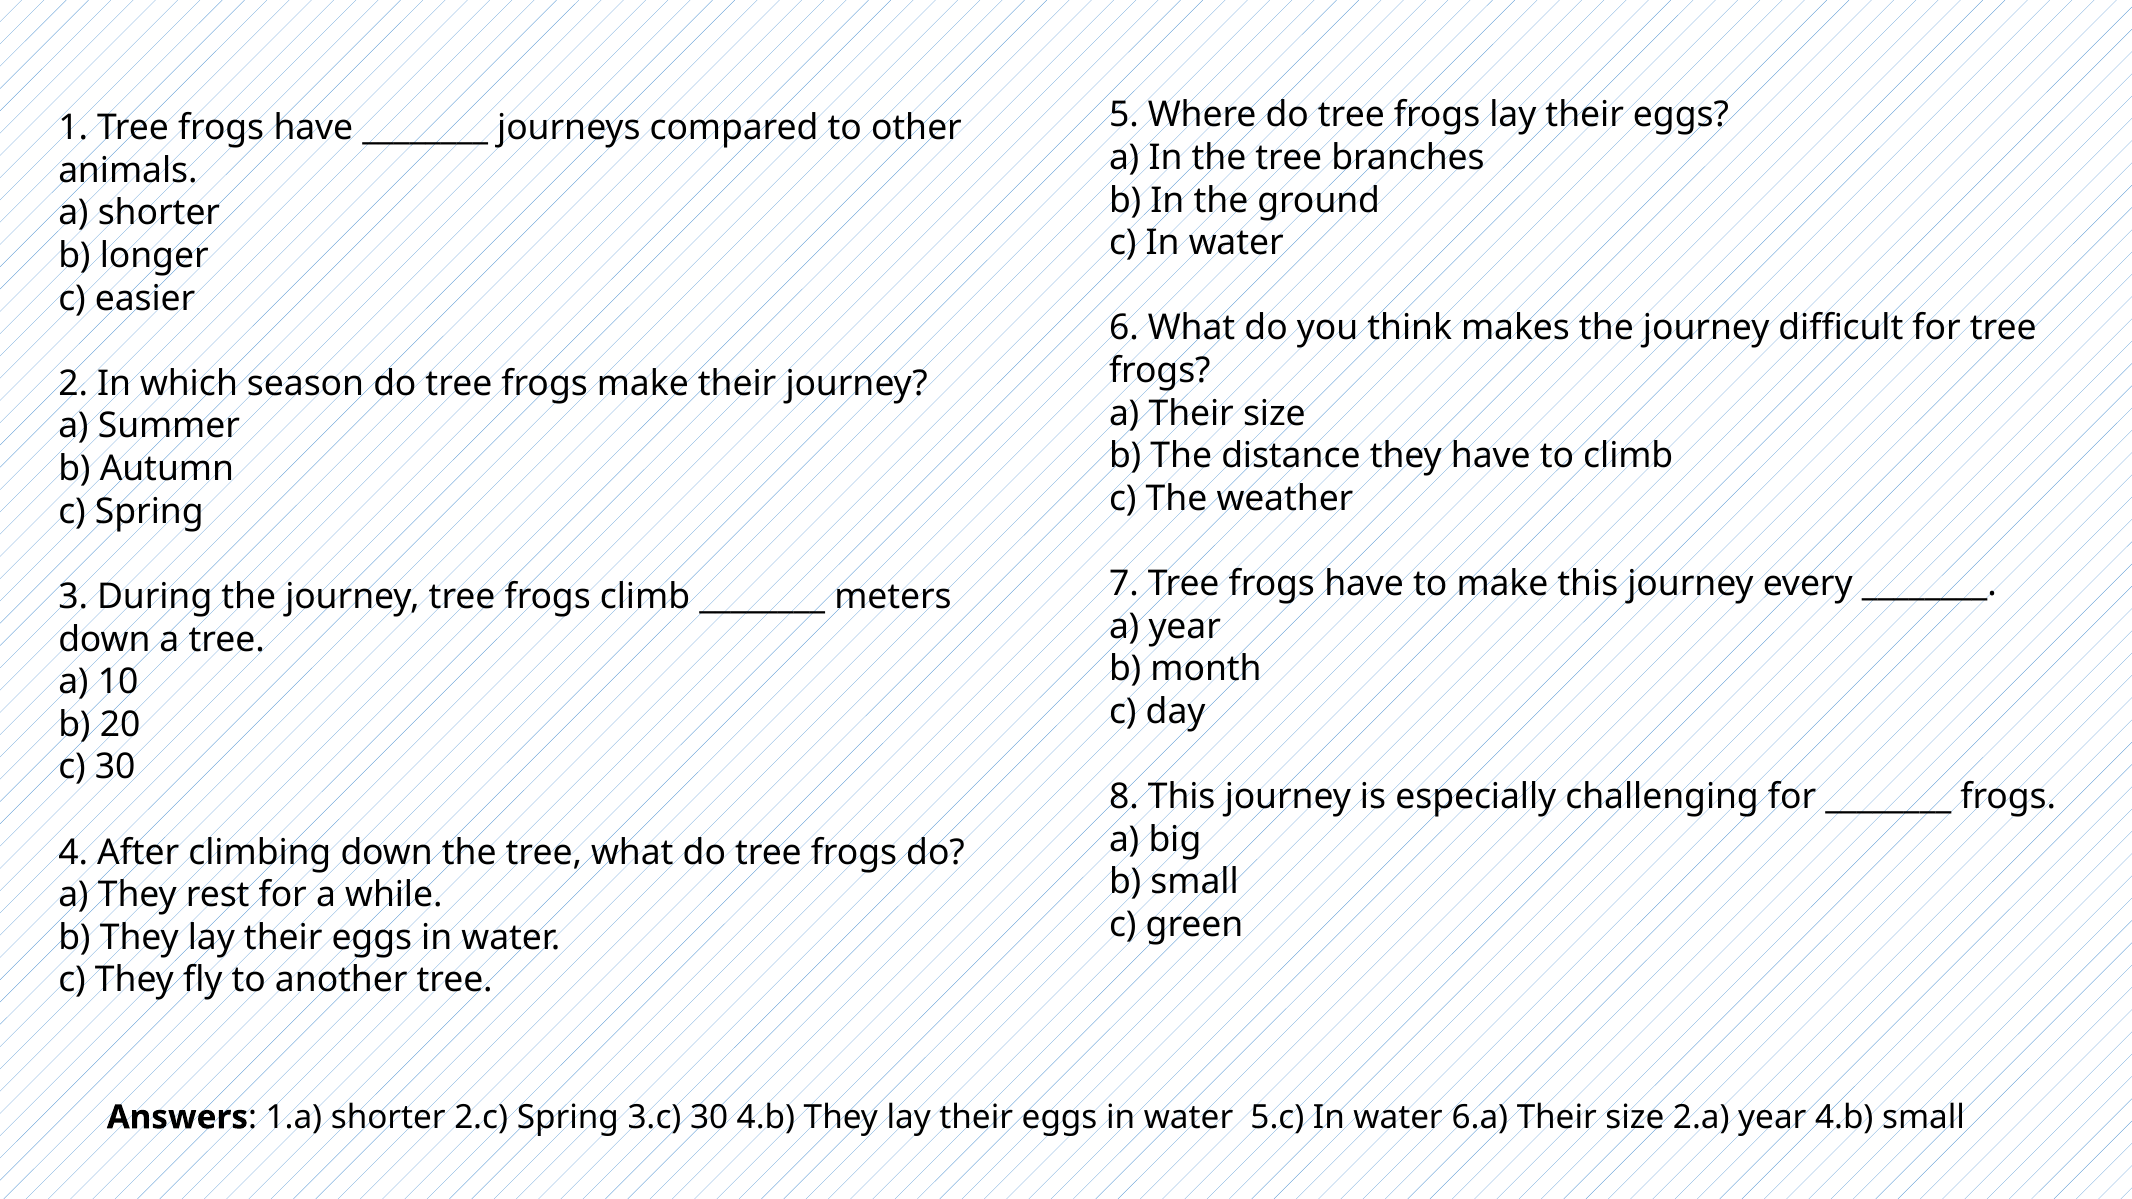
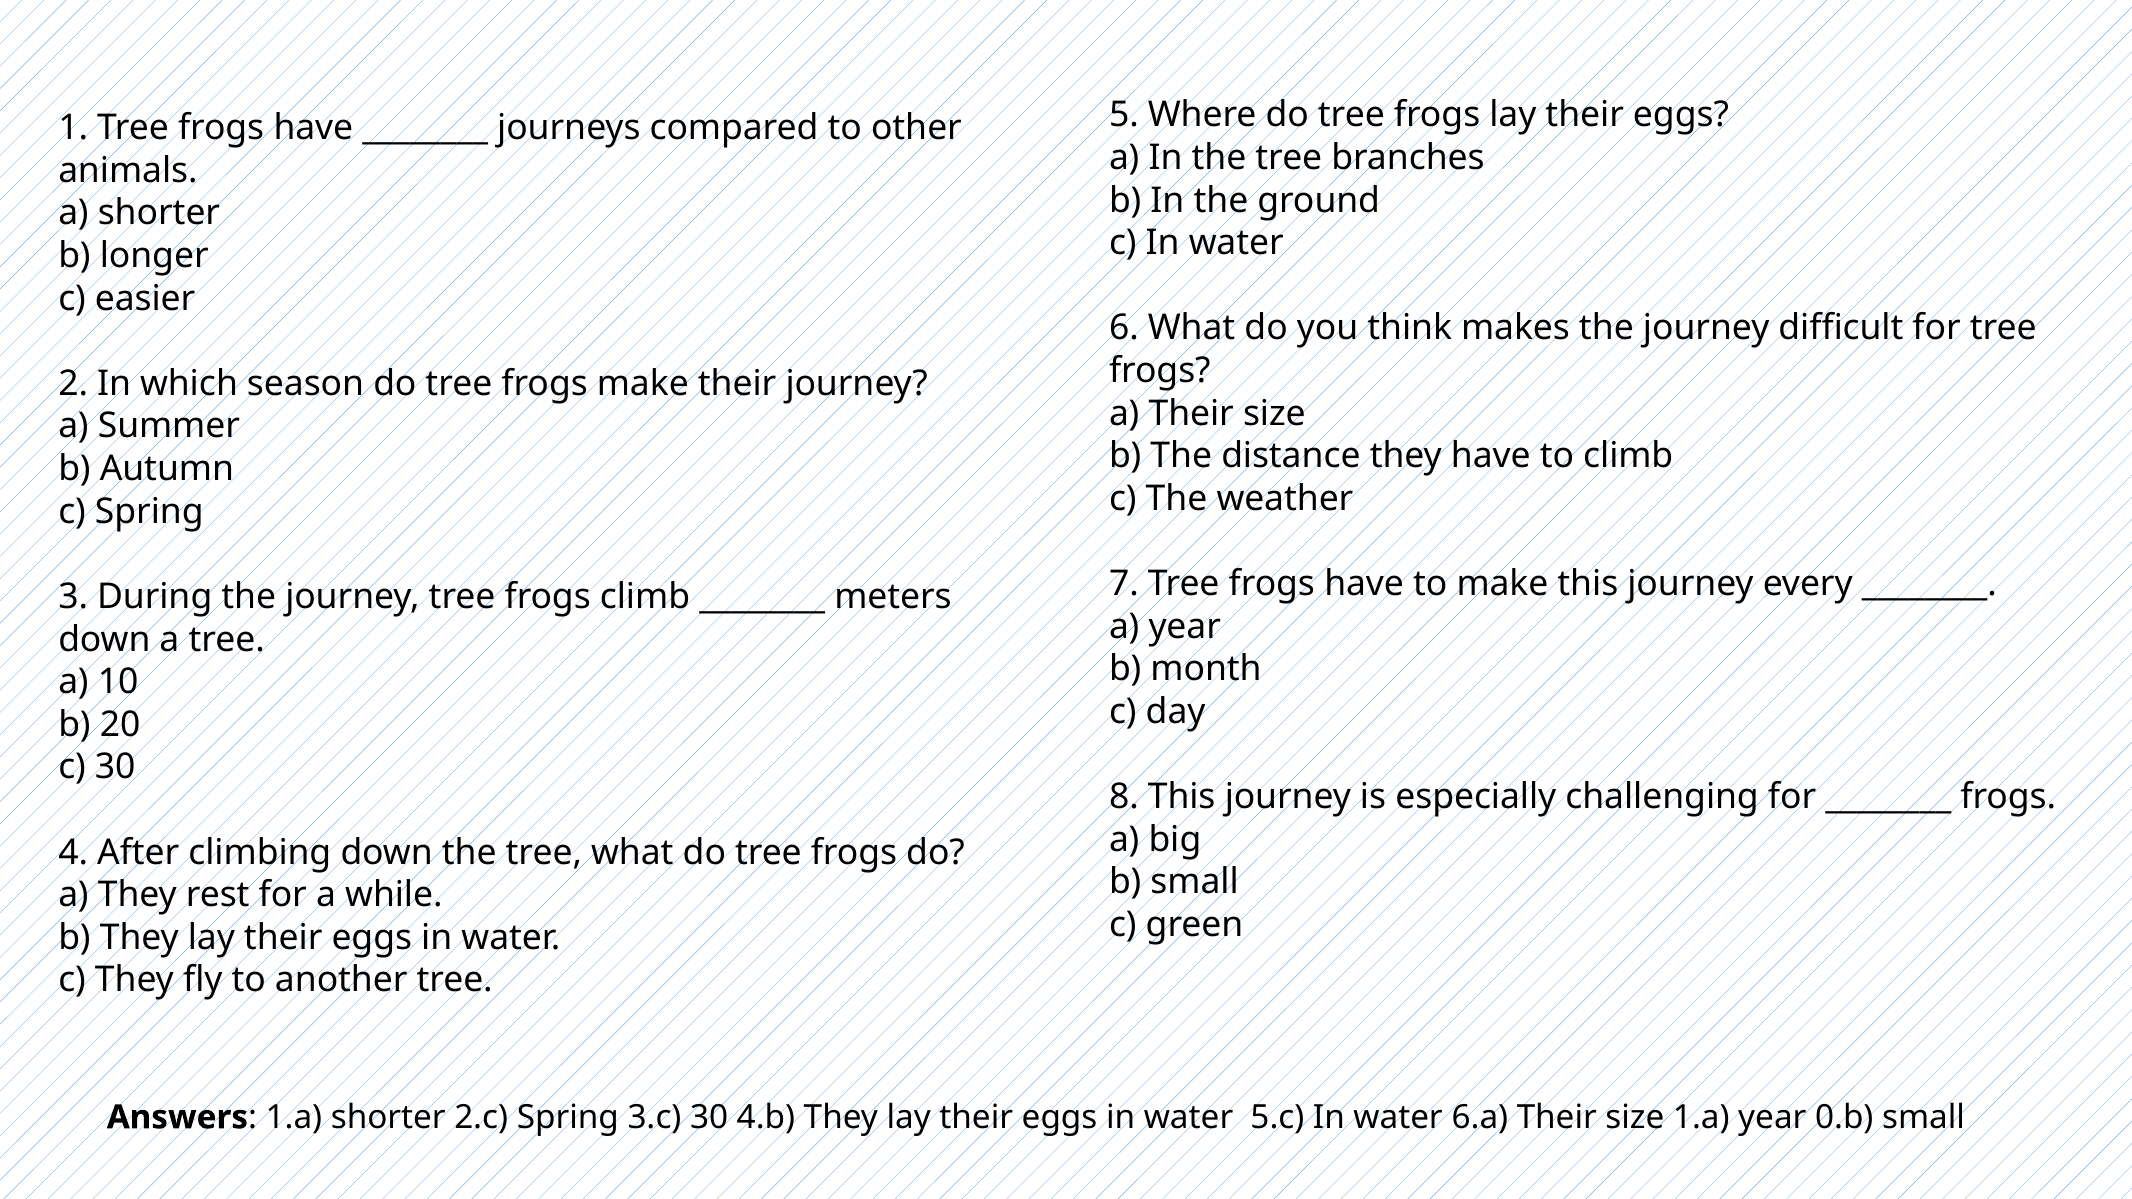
size 2.a: 2.a -> 1.a (1701, 1118)
year 4.b: 4.b -> 0.b (1844, 1118)
